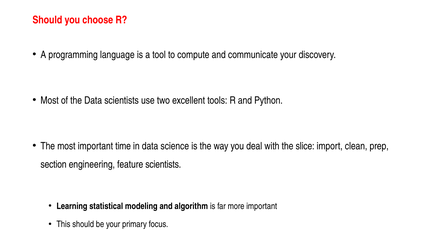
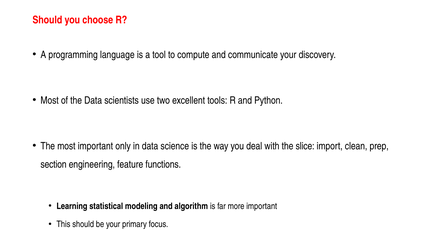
time: time -> only (123, 146)
feature scientists: scientists -> functions (163, 165)
